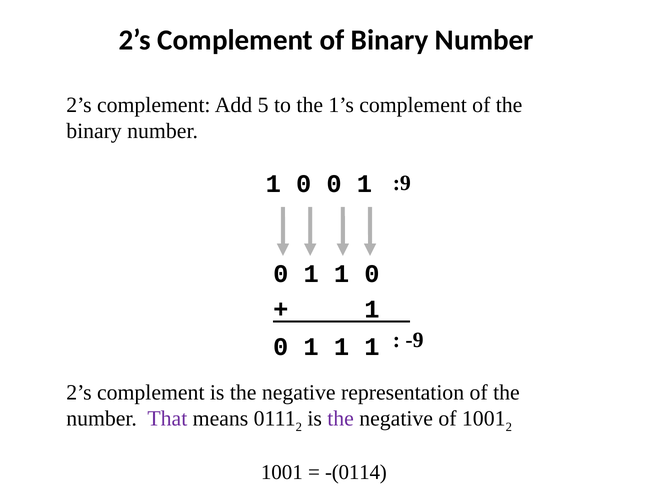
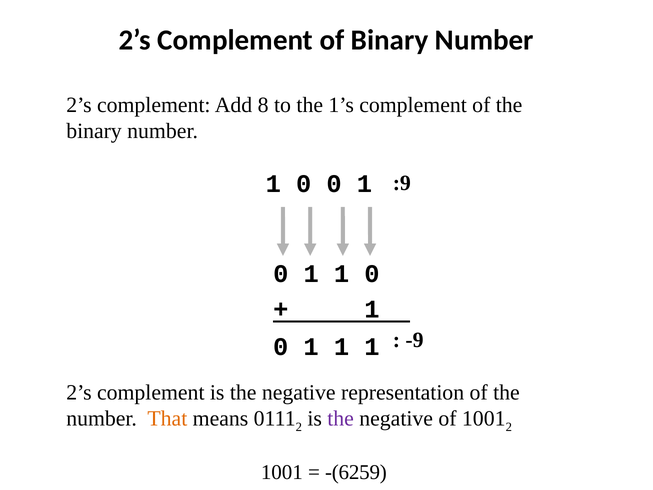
5: 5 -> 8 (263, 105)
That colour: purple -> orange (167, 418)
-(0114: -(0114 -> -(6259 (356, 472)
